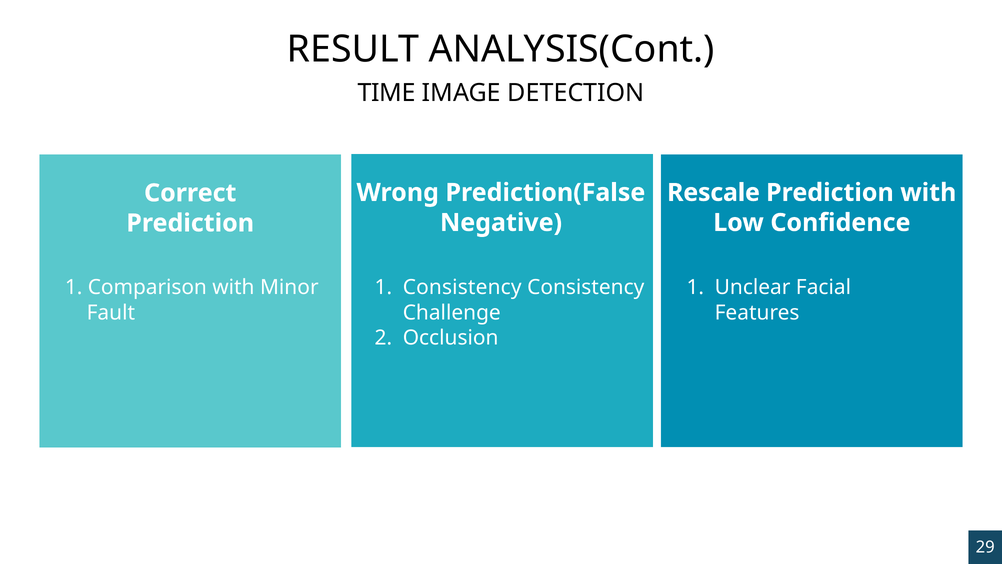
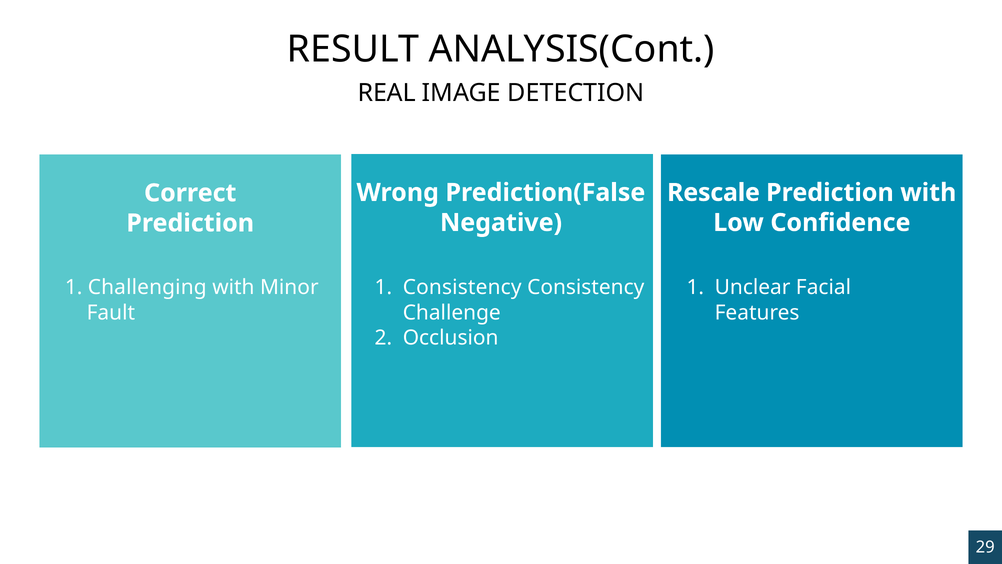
TIME: TIME -> REAL (387, 93)
Comparison: Comparison -> Challenging (147, 287)
